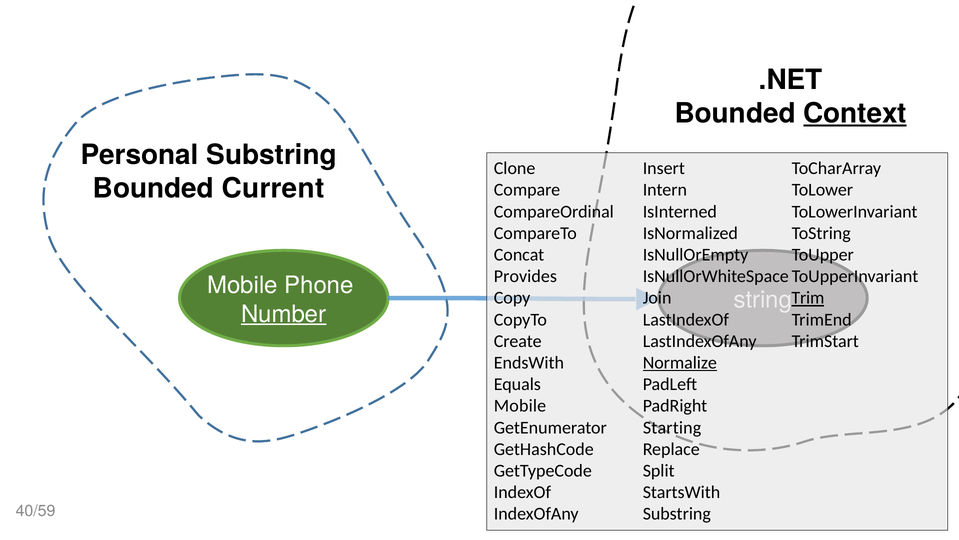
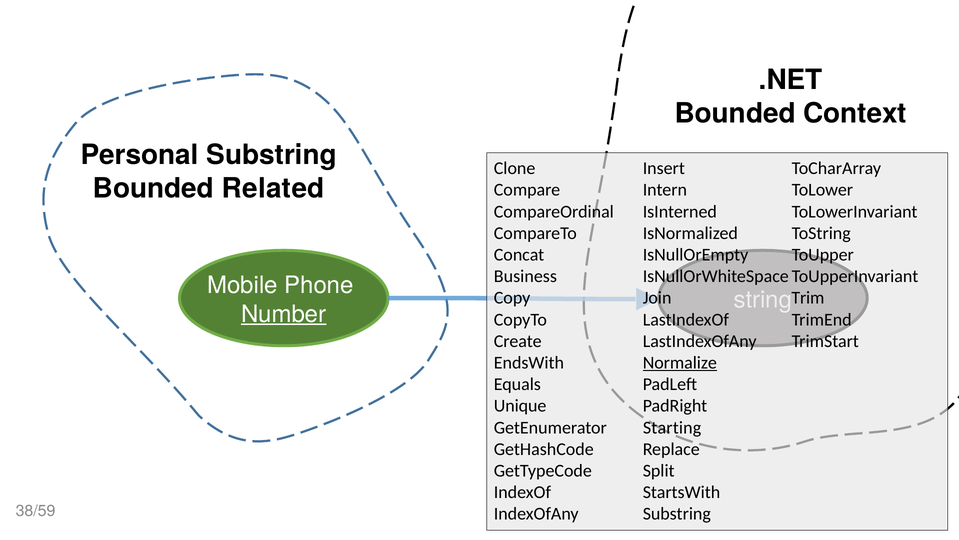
Context underline: present -> none (855, 113)
Current: Current -> Related (273, 188)
Provides: Provides -> Business (525, 276)
Trim underline: present -> none (808, 298)
Mobile: Mobile -> Unique (520, 406)
40/59: 40/59 -> 38/59 (36, 510)
